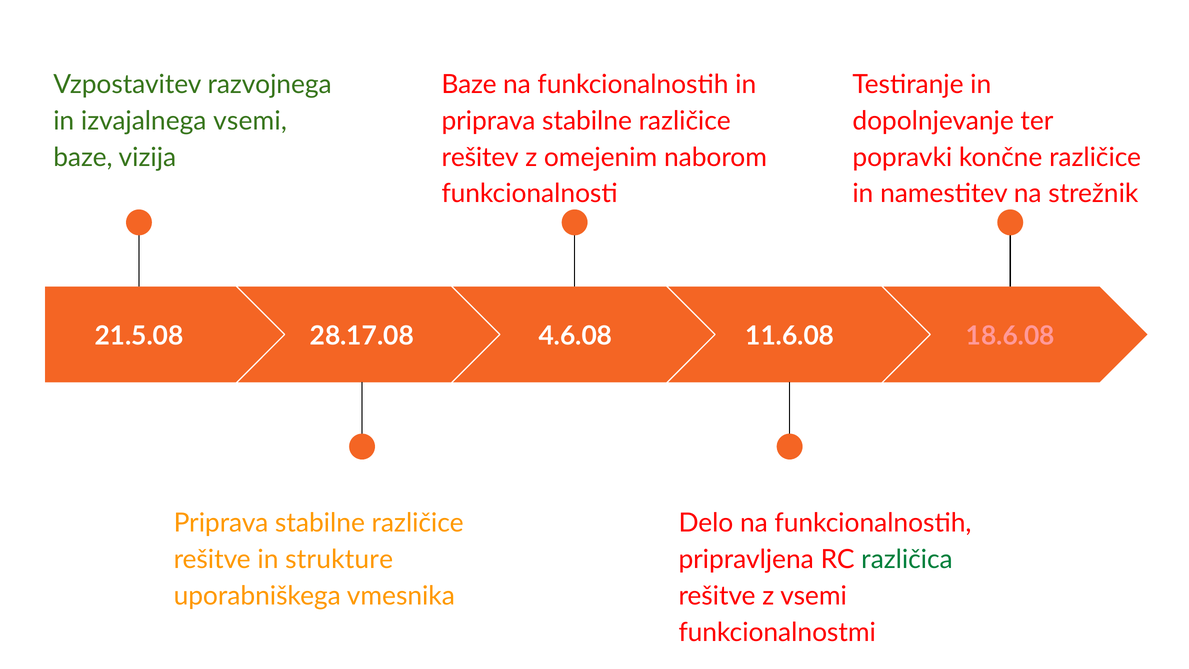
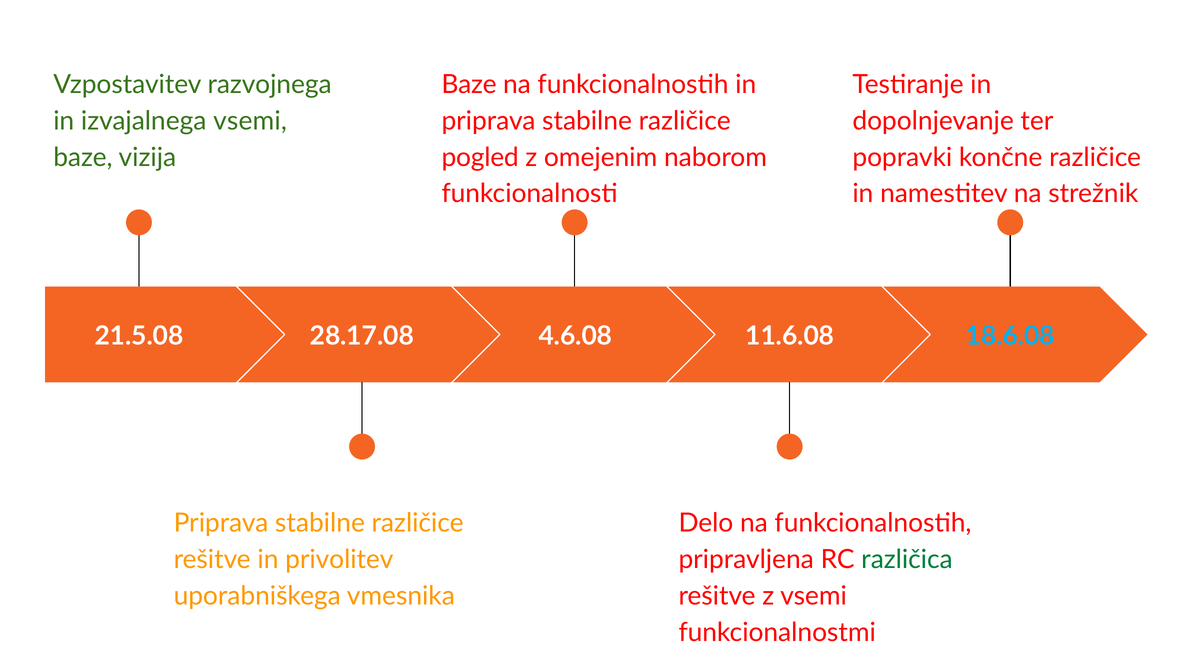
rešitev: rešitev -> pogled (480, 157)
18.6.08 colour: pink -> light blue (1010, 336)
strukture: strukture -> privolitev (339, 559)
